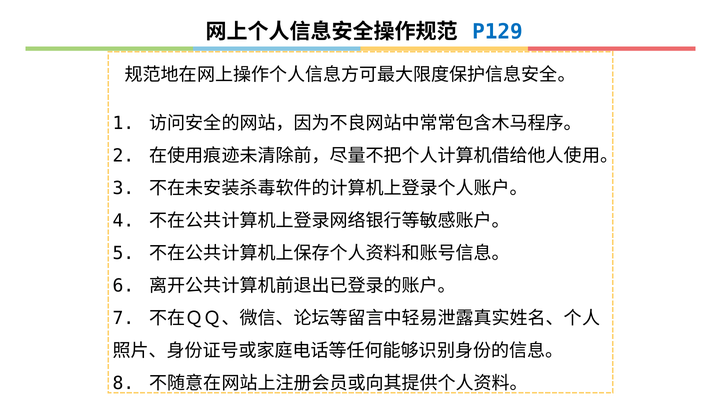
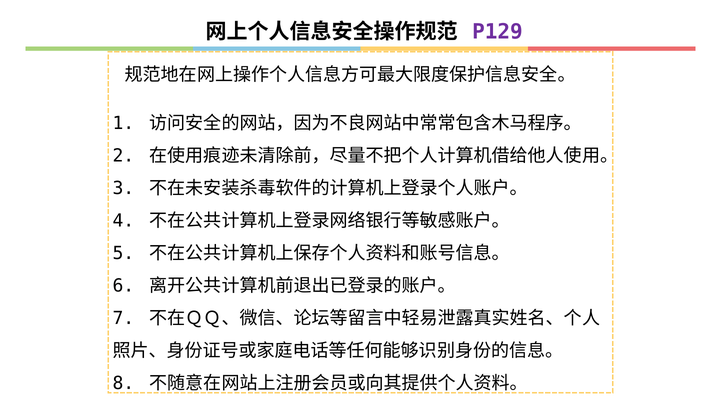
P129 colour: blue -> purple (497, 32)
